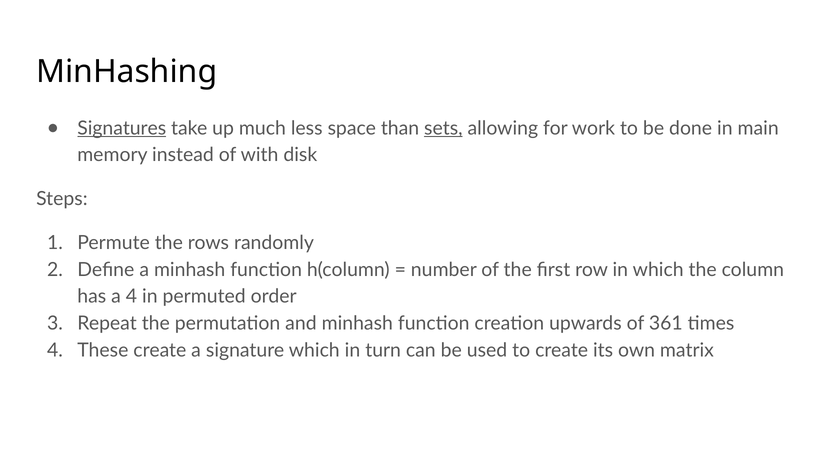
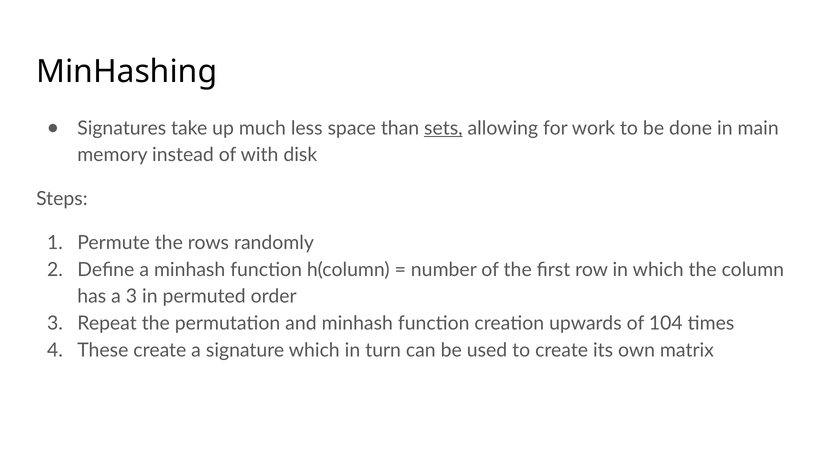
Signatures underline: present -> none (122, 128)
a 4: 4 -> 3 (131, 296)
361: 361 -> 104 (666, 323)
